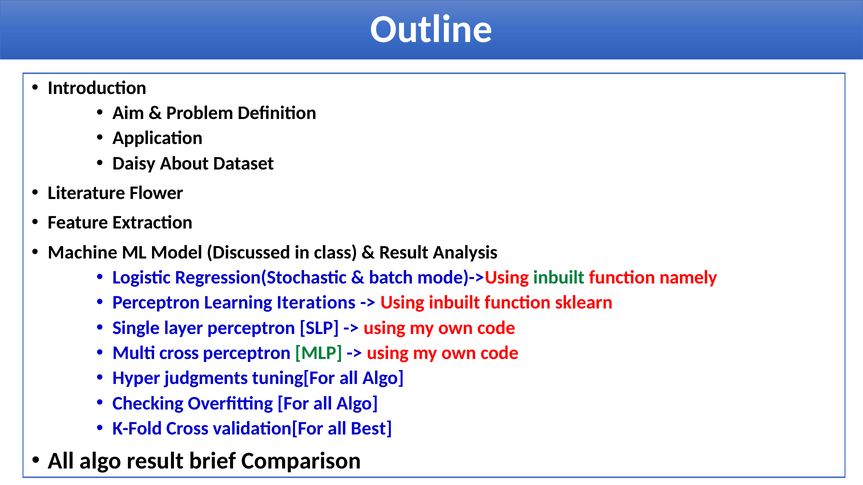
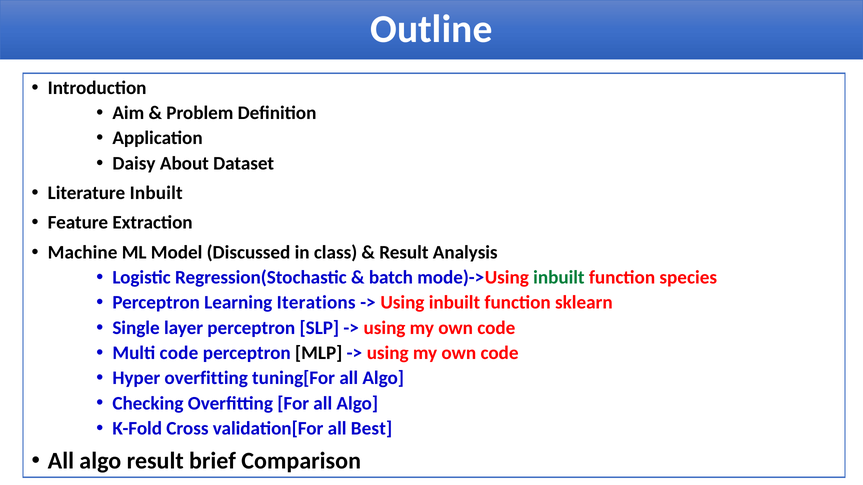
Literature Flower: Flower -> Inbuilt (156, 193)
namely: namely -> species (688, 278)
Multi cross: cross -> code (179, 353)
MLP colour: green -> black (319, 353)
Hyper judgments: judgments -> overfitting (206, 378)
